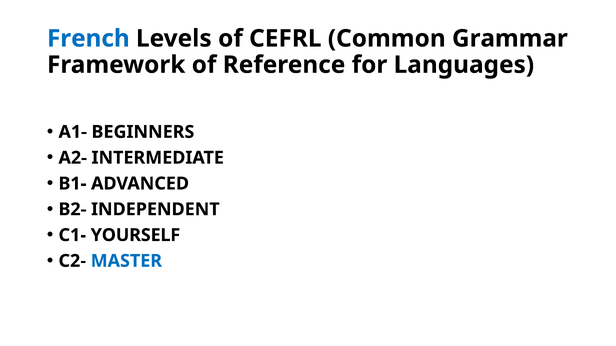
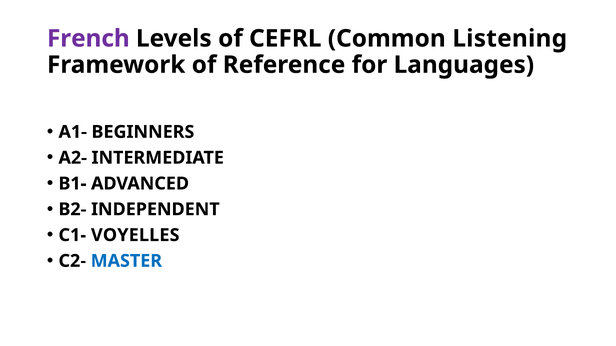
French colour: blue -> purple (88, 39)
Grammar: Grammar -> Listening (510, 39)
YOURSELF: YOURSELF -> VOYELLES (135, 235)
